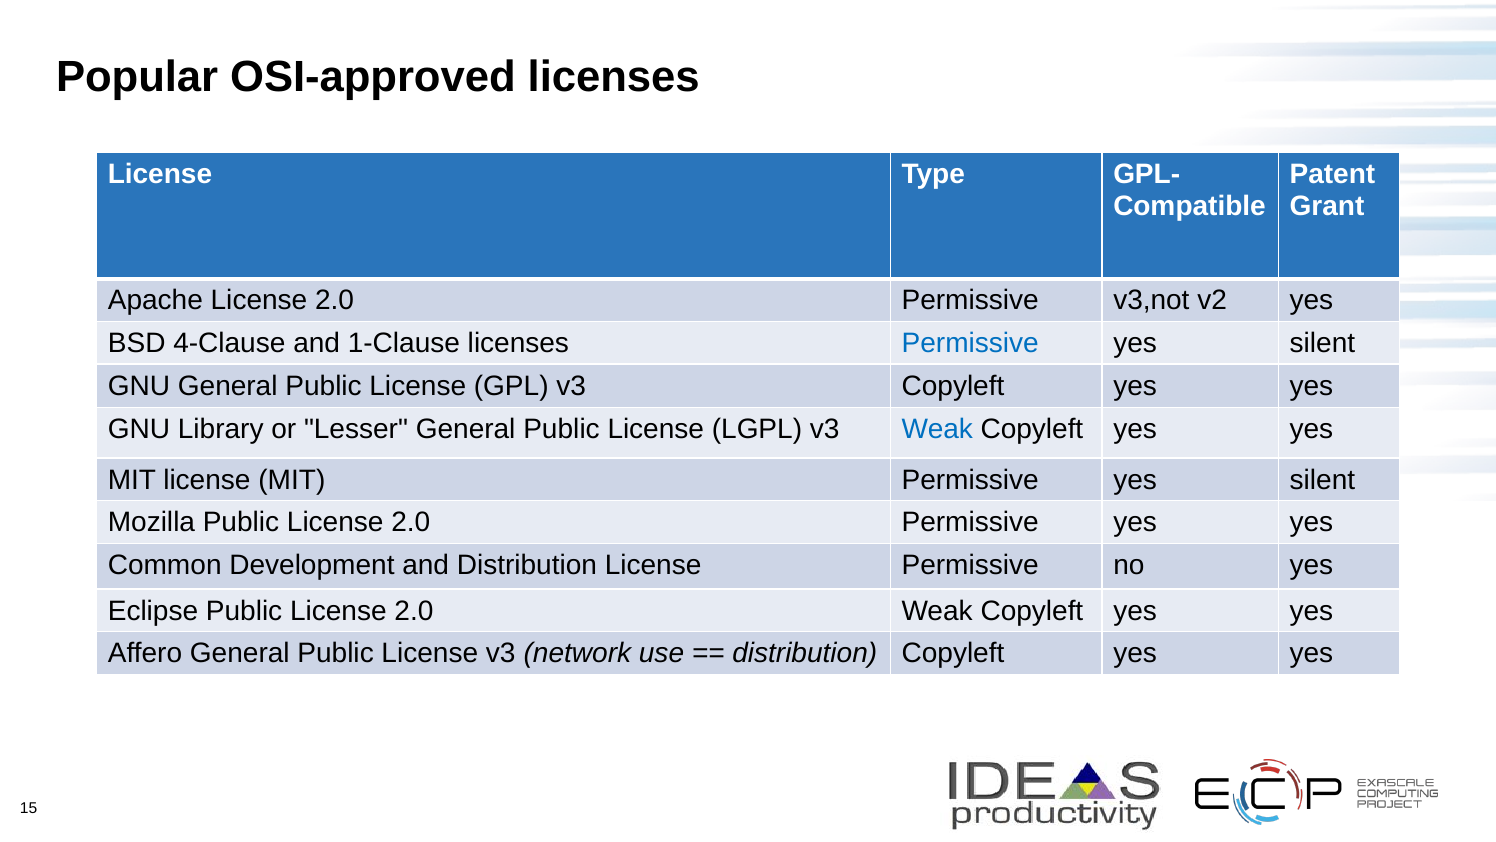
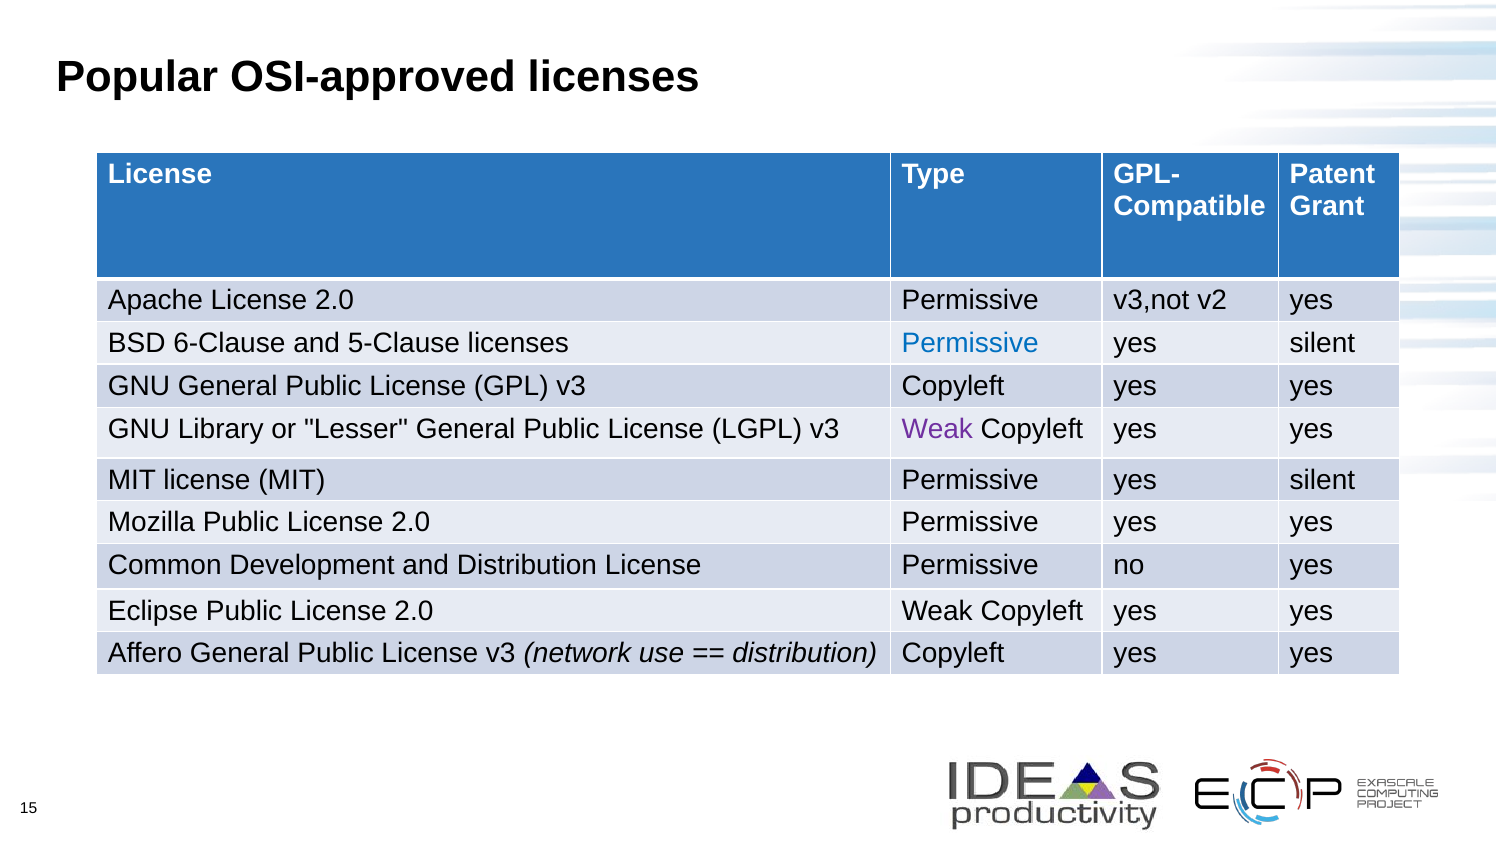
4-Clause: 4-Clause -> 6-Clause (229, 343)
1-Clause: 1-Clause -> 5-Clause (404, 343)
Weak colour: blue -> purple (937, 429)
